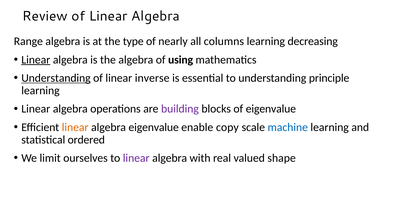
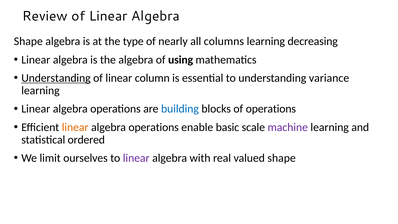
Range: Range -> Shape (28, 41)
Linear underline: present -> none (36, 60)
inverse: inverse -> column (152, 78)
principle: principle -> variance (329, 78)
building colour: purple -> blue (180, 109)
of eigenvalue: eigenvalue -> operations (271, 109)
eigenvalue: eigenvalue -> operations (154, 127)
copy: copy -> basic (227, 127)
machine colour: blue -> purple (288, 127)
